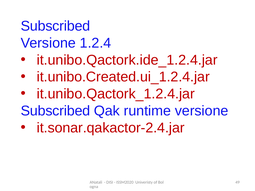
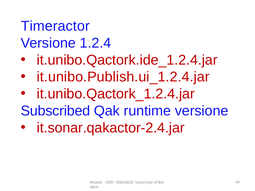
Subscribed: Subscribed -> Timeractor (55, 26)
it.unibo.Created.ui_1.2.4.jar: it.unibo.Created.ui_1.2.4.jar -> it.unibo.Publish.ui_1.2.4.jar (123, 77)
